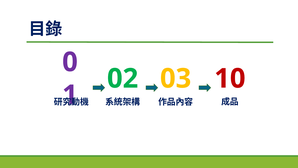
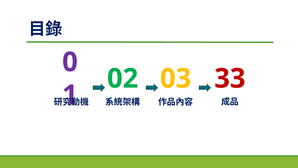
10: 10 -> 33 (230, 78)
